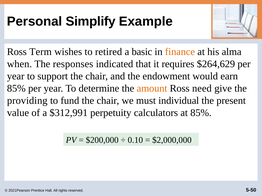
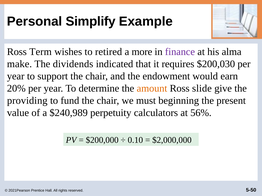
basic: basic -> more (142, 52)
finance colour: orange -> purple (180, 52)
when: when -> make (19, 64)
responses: responses -> dividends (73, 64)
$264,629: $264,629 -> $200,030 (216, 64)
85%: 85% -> 20% (16, 89)
need: need -> slide (202, 89)
individual: individual -> beginning (179, 101)
$312,991: $312,991 -> $240,989 (69, 113)
at 85%: 85% -> 56% (201, 113)
